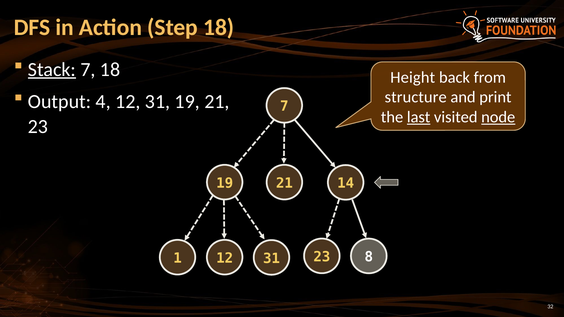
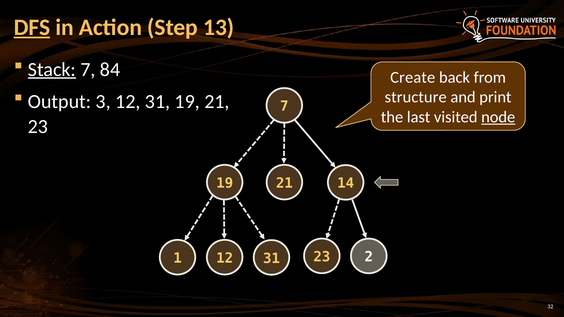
DFS underline: none -> present (32, 27)
Step 18: 18 -> 13 (219, 27)
7 18: 18 -> 84 (110, 70)
Height: Height -> Create (413, 78)
4: 4 -> 3 (103, 102)
last underline: present -> none (419, 117)
8: 8 -> 2 (369, 257)
